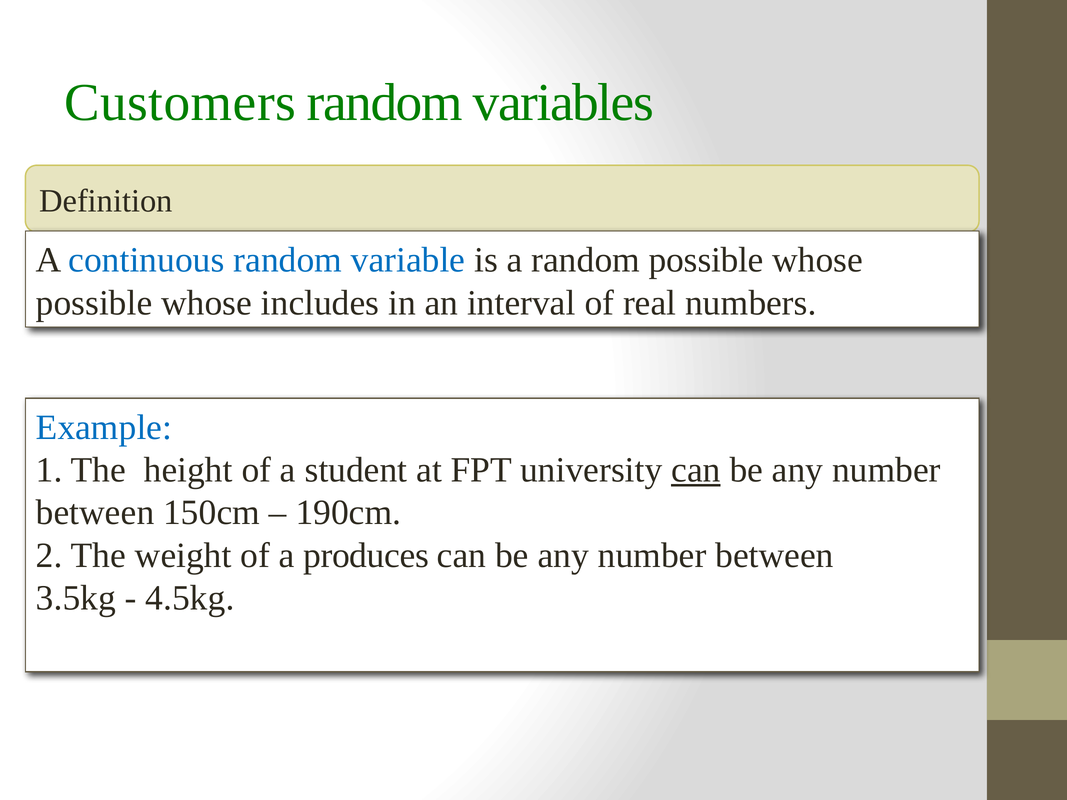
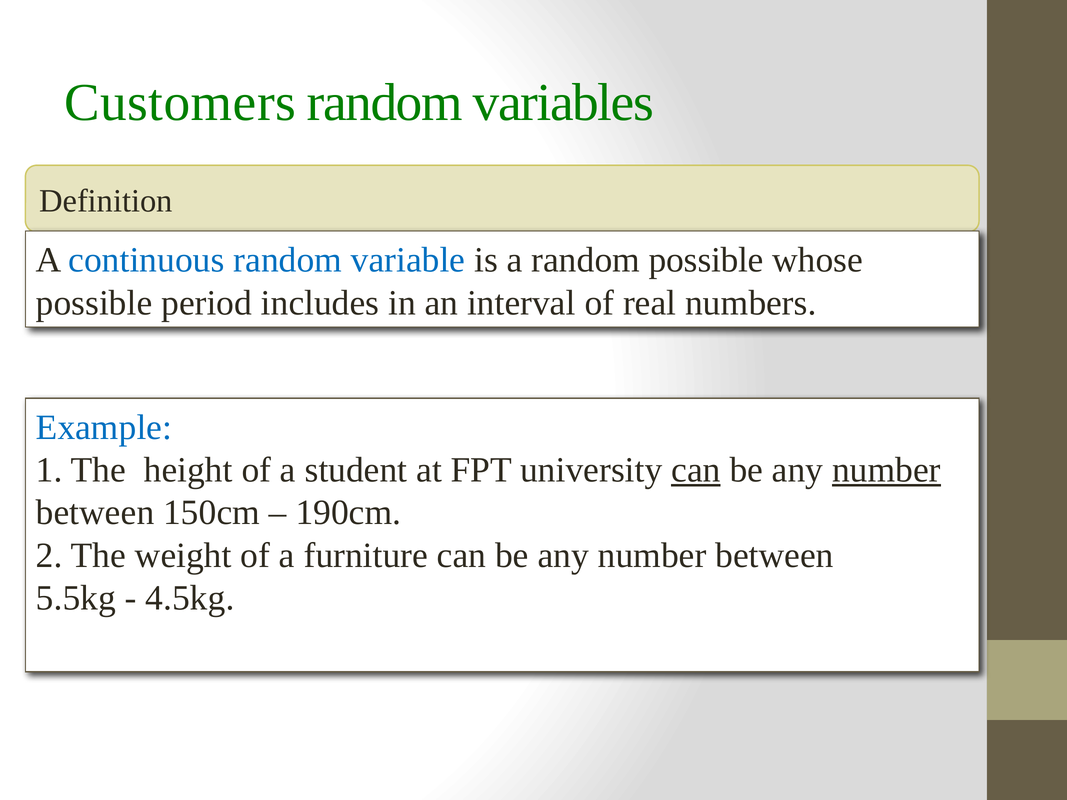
whose: whose -> period (207, 303)
number underline: none -> present (886, 470)
produces: produces -> furniture (366, 555)
3.5kg: 3.5kg -> 5.5kg (76, 598)
